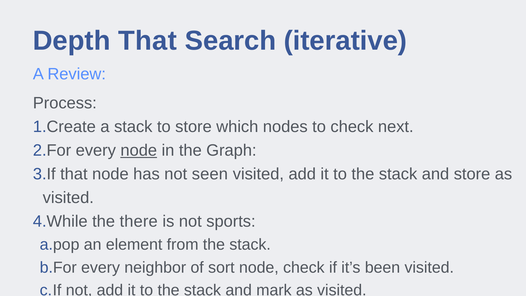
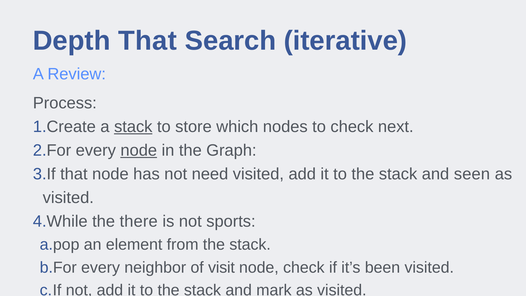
stack underline: none -> present (133, 127)
seen: seen -> need (210, 174)
and store: store -> seen (472, 174)
sort: sort -> visit (221, 267)
